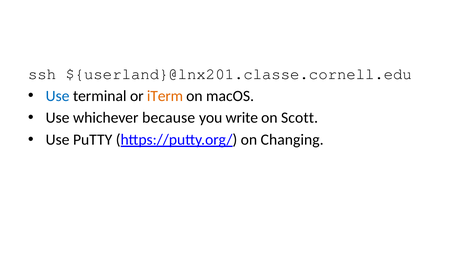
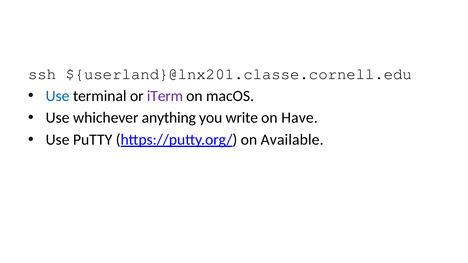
iTerm colour: orange -> purple (165, 96)
because: because -> anything (169, 118)
Scott: Scott -> Have (300, 118)
Changing: Changing -> Available (292, 140)
